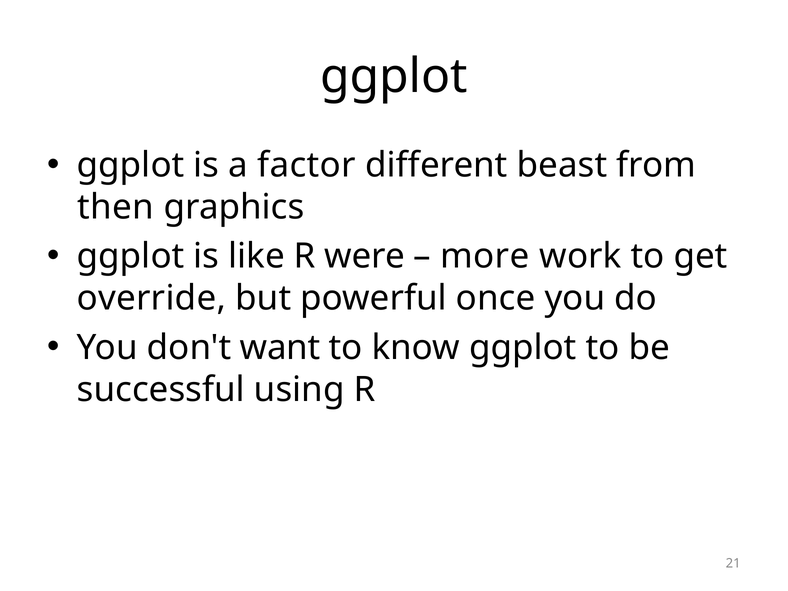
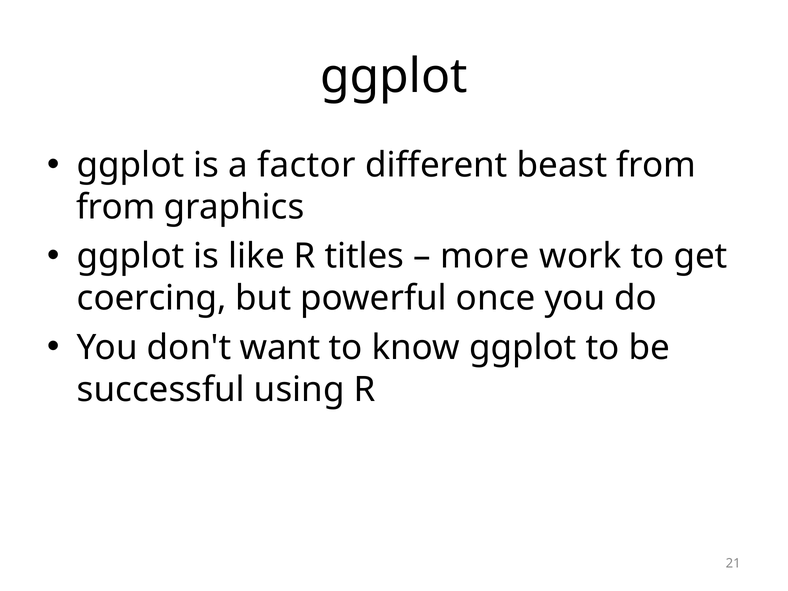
then: then -> from (116, 207)
were: were -> titles (365, 256)
override: override -> coercing (152, 298)
